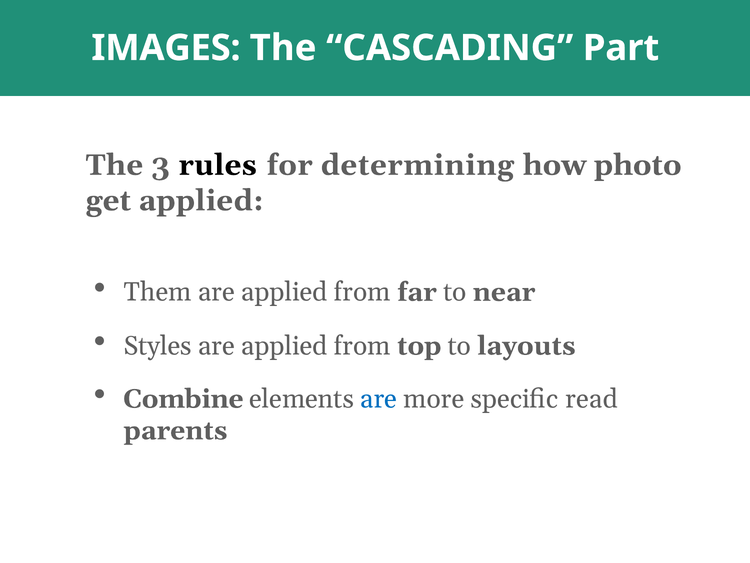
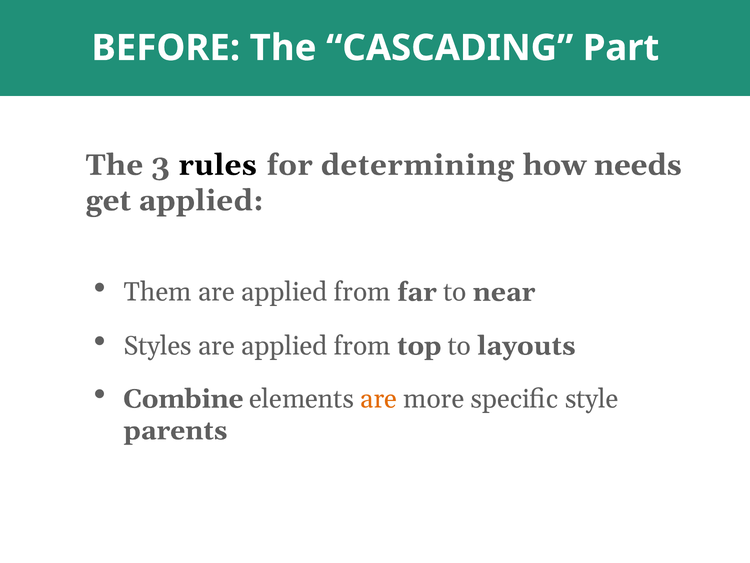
IMAGES: IMAGES -> BEFORE (166, 48)
photo: photo -> needs (638, 165)
are colour: blue -> orange (379, 399)
read: read -> style (592, 399)
